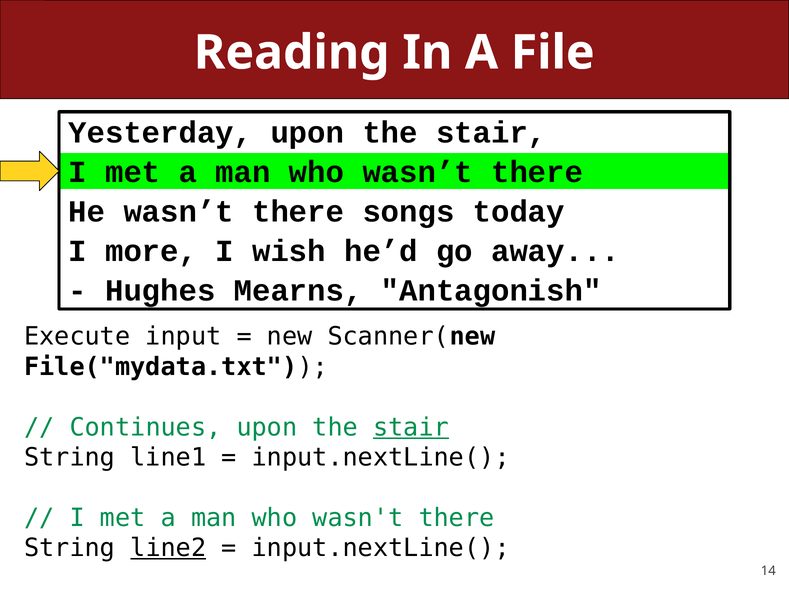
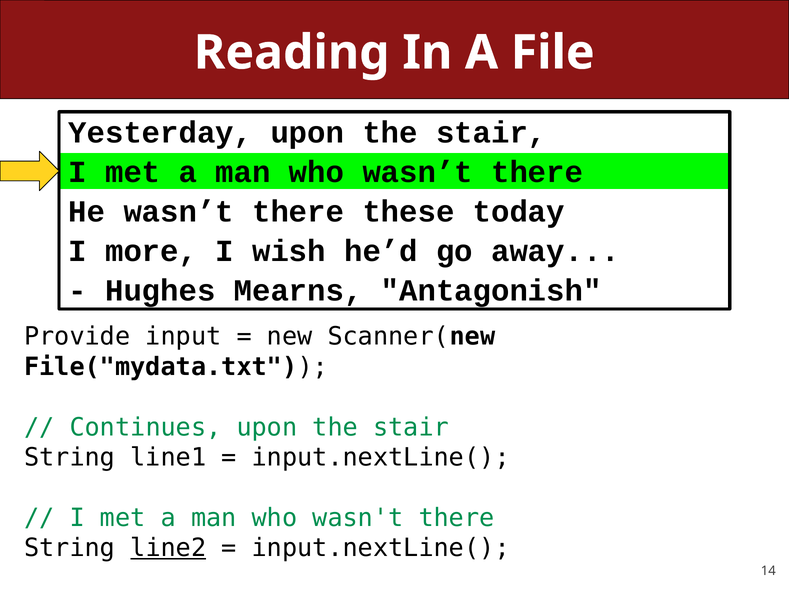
songs: songs -> these (409, 212)
Execute: Execute -> Provide (77, 336)
stair underline: present -> none (411, 427)
